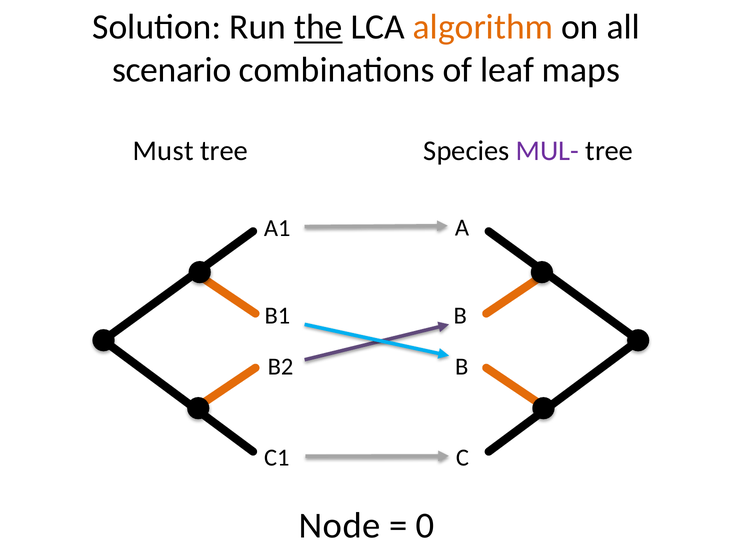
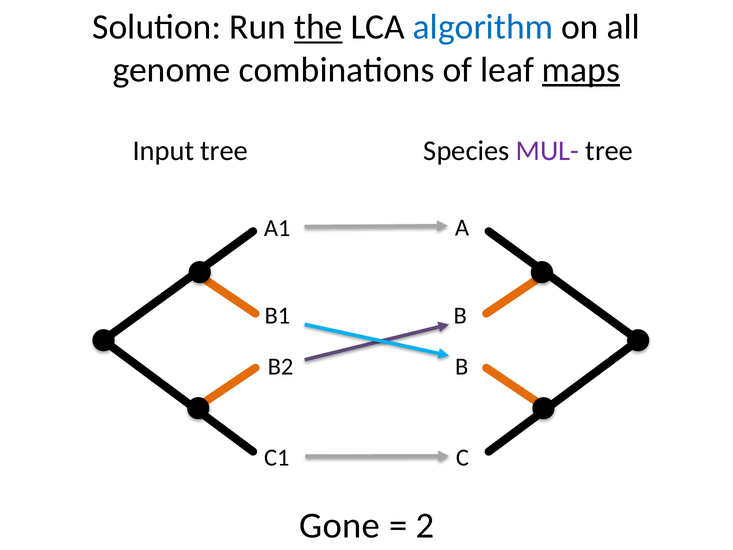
algorithm colour: orange -> blue (483, 27)
scenario: scenario -> genome (172, 70)
maps underline: none -> present (581, 70)
Must: Must -> Input (163, 151)
Node: Node -> Gone (340, 525)
0: 0 -> 2 (425, 525)
